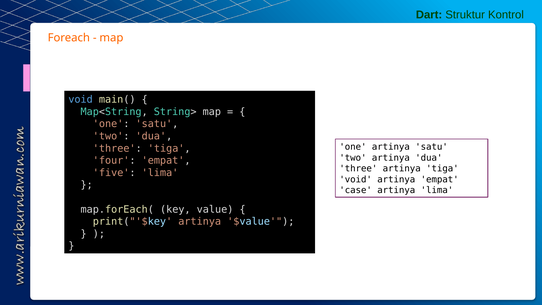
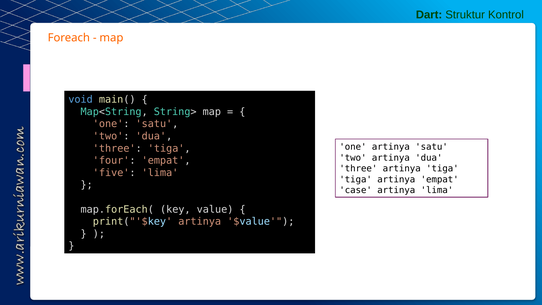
void: void -> tiga (356, 179)
